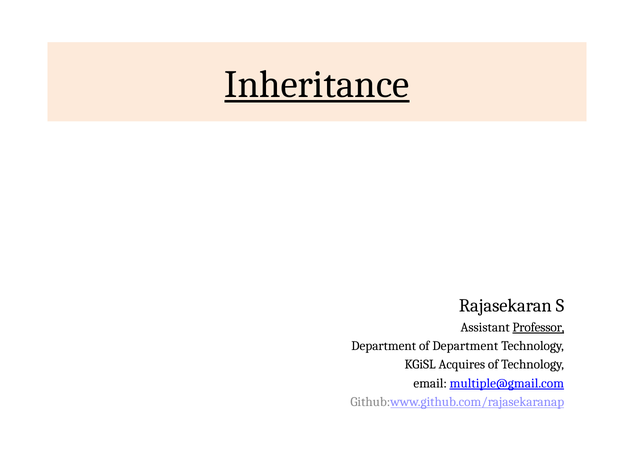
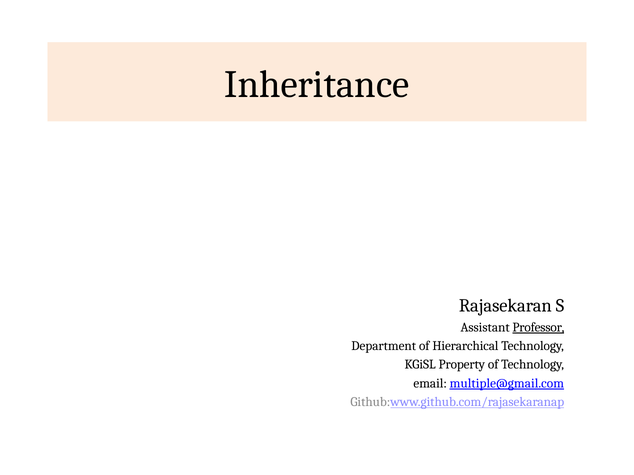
Inheritance underline: present -> none (317, 85)
of Department: Department -> Hierarchical (465, 346)
Acquires: Acquires -> Property (462, 365)
